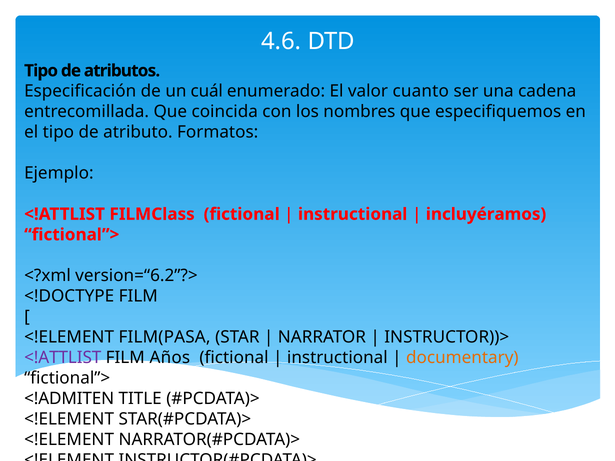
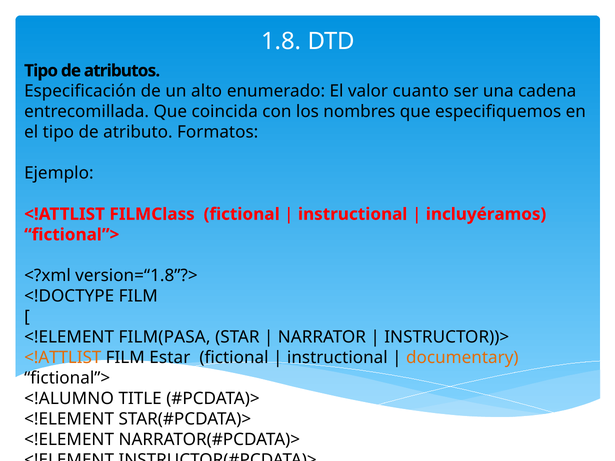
4.6: 4.6 -> 1.8 (281, 41)
cuál: cuál -> alto (207, 91)
version=“6.2”?>: version=“6.2”?> -> version=“1.8”?> (136, 276)
<!ATTLIST colour: purple -> orange (63, 358)
Años: Años -> Estar (170, 358)
<!ADMITEN: <!ADMITEN -> <!ALUMNO (69, 399)
